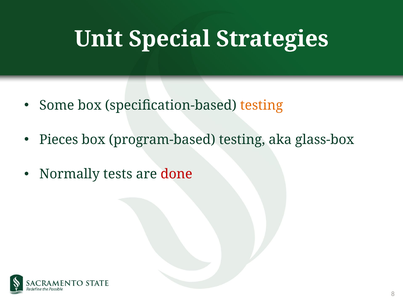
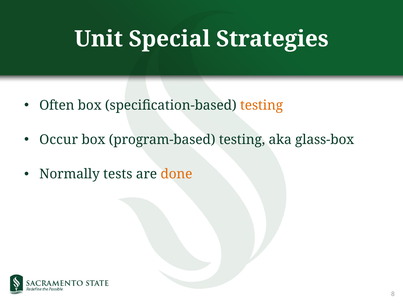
Some: Some -> Often (57, 105)
Pieces: Pieces -> Occur (59, 139)
done colour: red -> orange (176, 174)
